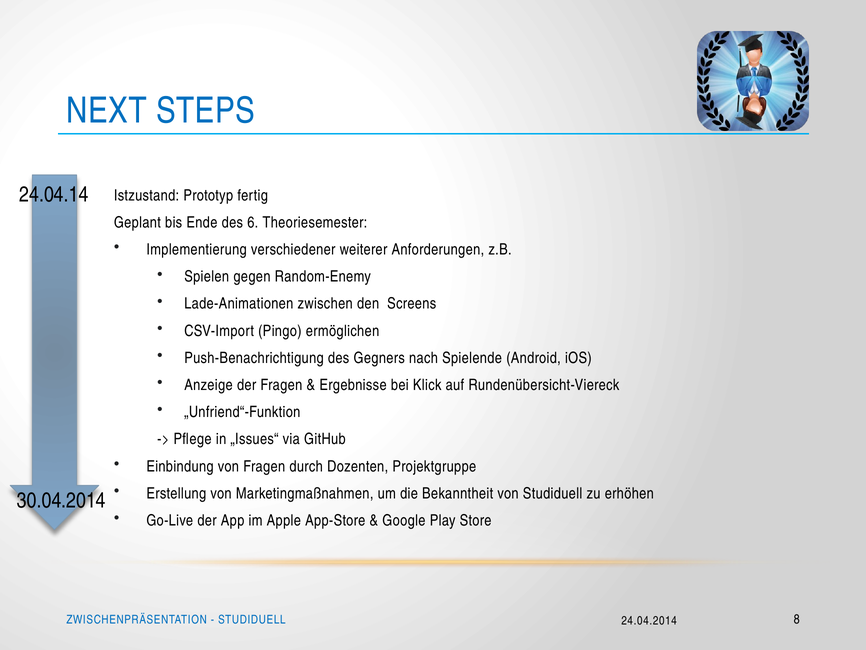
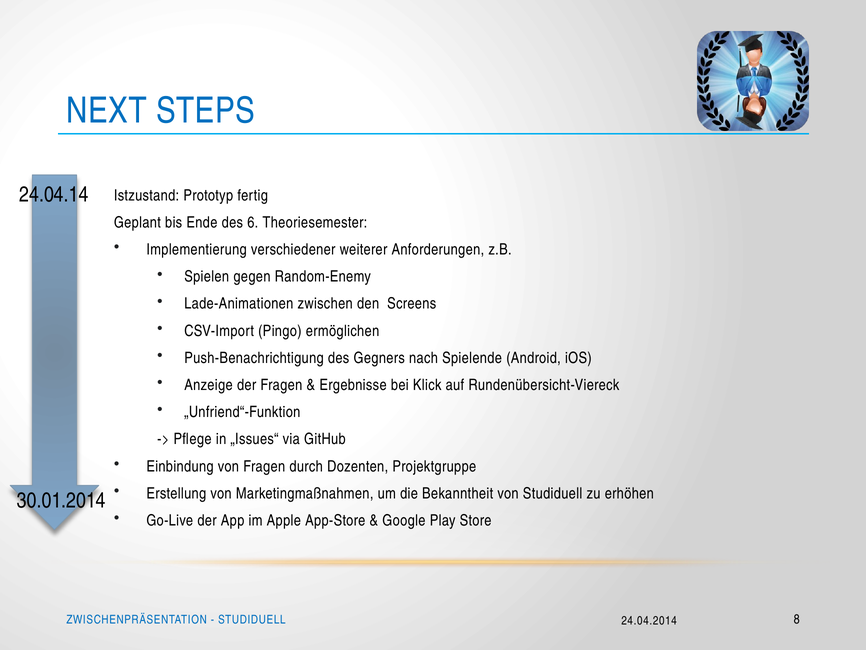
30.04.2014: 30.04.2014 -> 30.01.2014 (61, 500)
